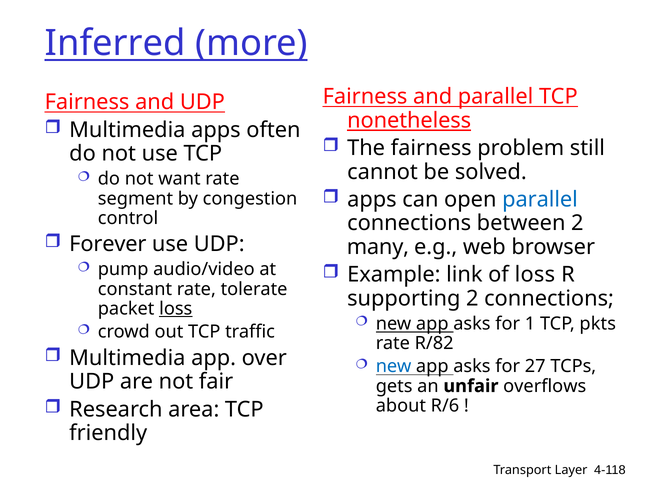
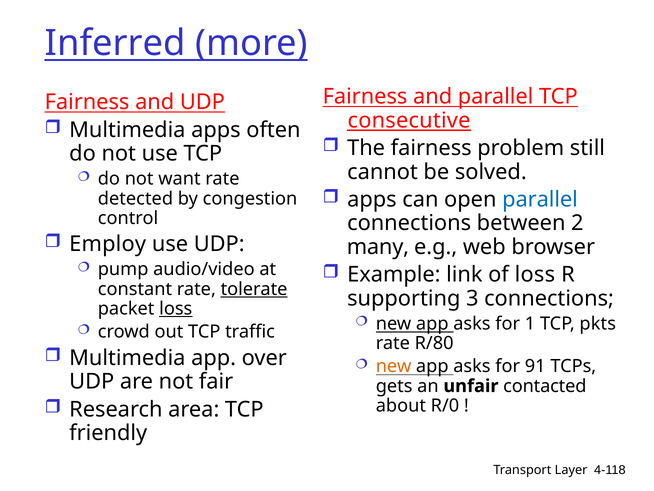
nonetheless: nonetheless -> consecutive (409, 120)
segment: segment -> detected (135, 198)
Forever: Forever -> Employ (108, 244)
tolerate underline: none -> present (254, 289)
supporting 2: 2 -> 3 (472, 298)
R/82: R/82 -> R/80 (434, 343)
new colour: blue -> orange (394, 366)
27: 27 -> 91 (535, 366)
overflows: overflows -> contacted (545, 386)
R/6: R/6 -> R/0 (445, 405)
